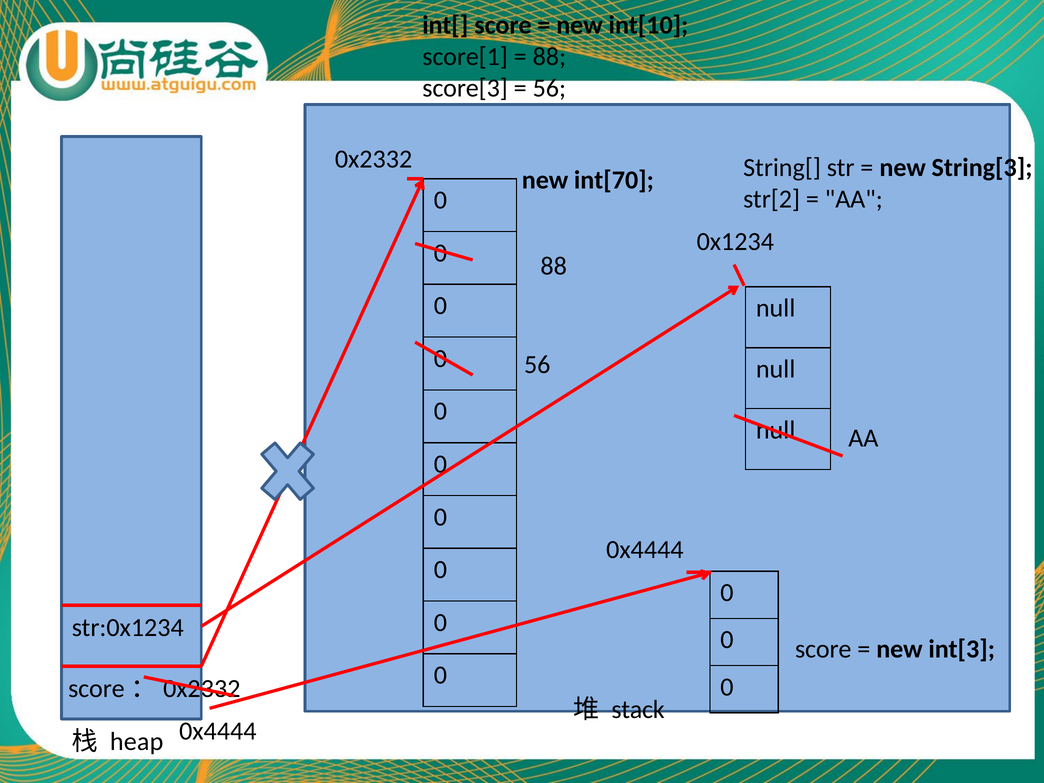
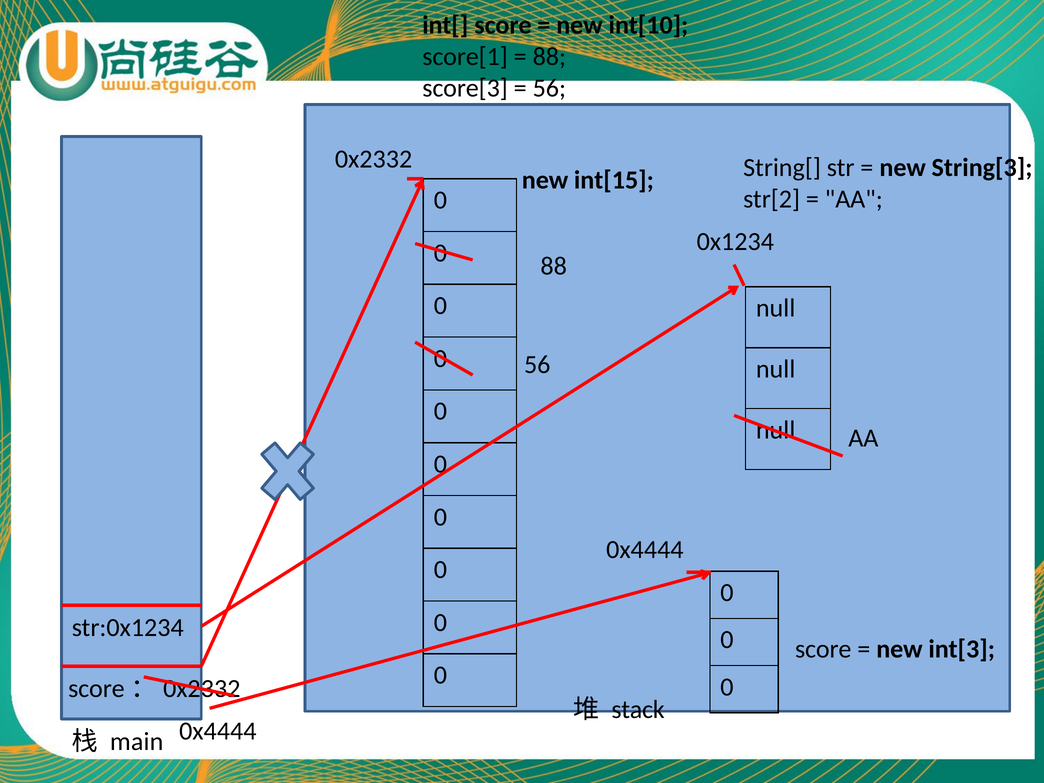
int[70: int[70 -> int[15 (614, 180)
heap: heap -> main (137, 741)
